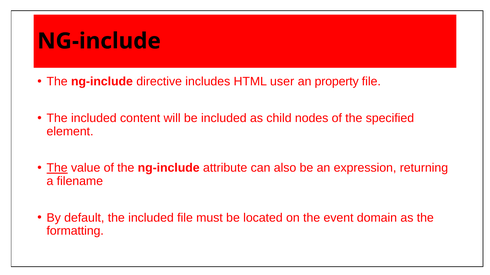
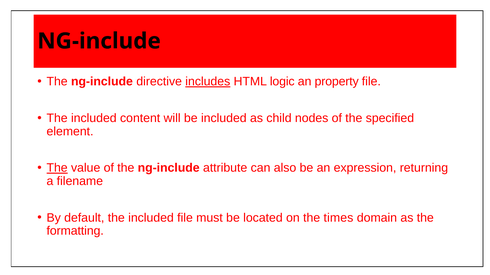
includes underline: none -> present (208, 82)
user: user -> logic (282, 82)
event: event -> times (338, 218)
